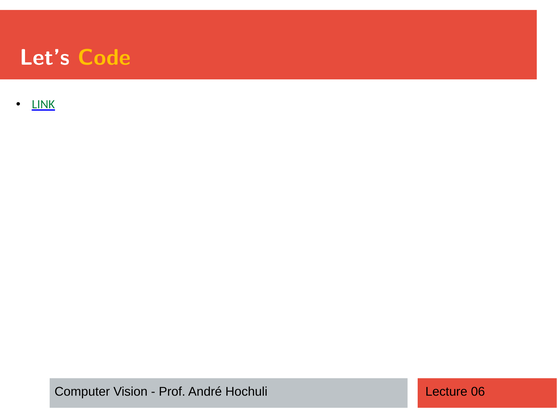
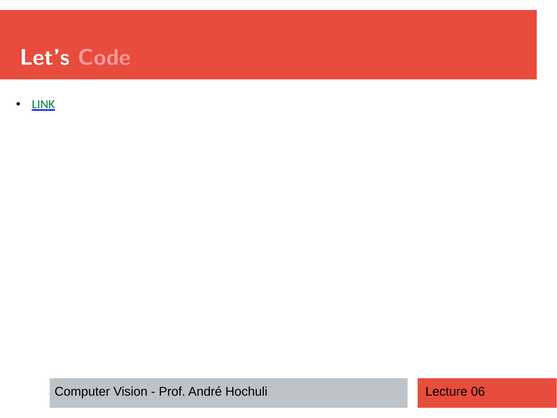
Code colour: yellow -> pink (104, 57)
